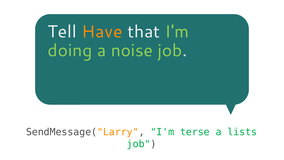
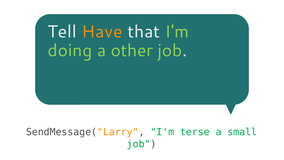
noise: noise -> other (132, 50)
lists: lists -> small (242, 132)
